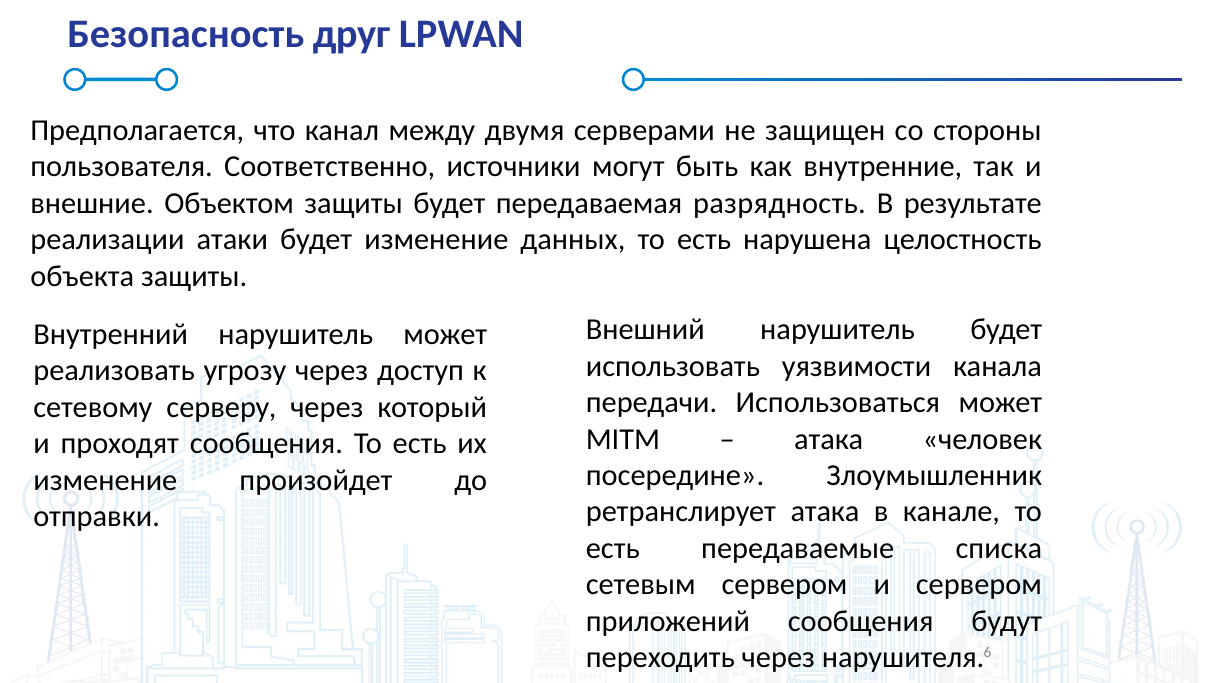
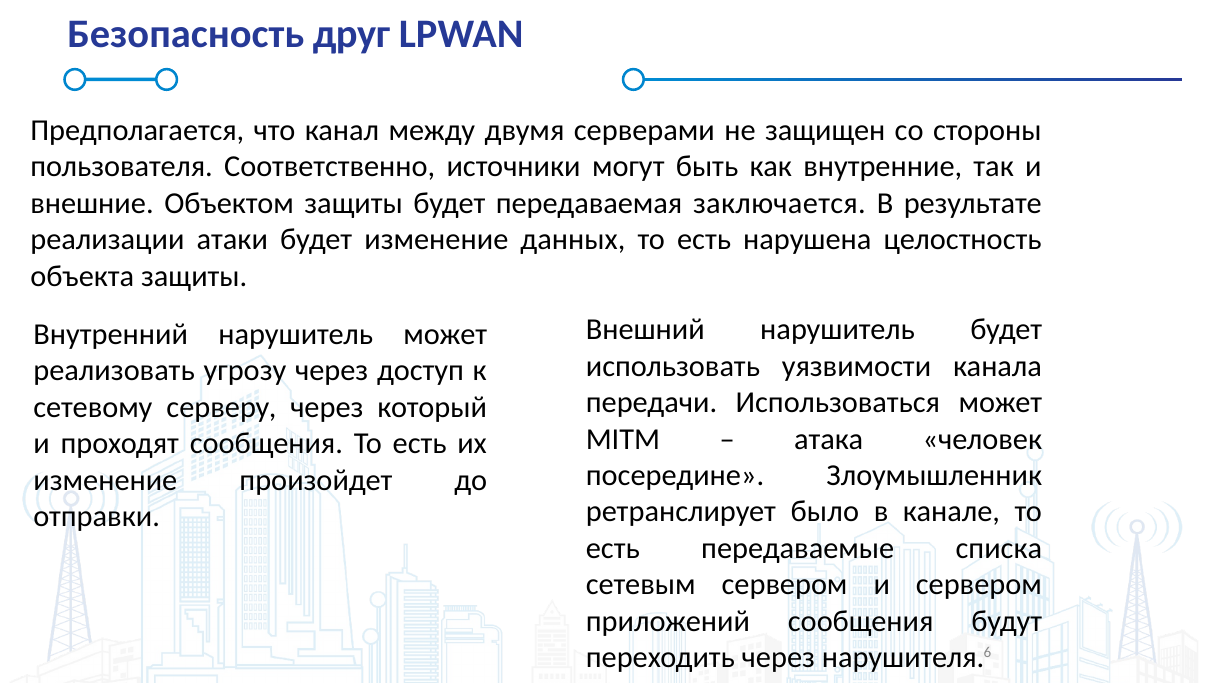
разрядность: разрядность -> заключается (779, 204)
ретранслирует атака: атака -> было (825, 512)
